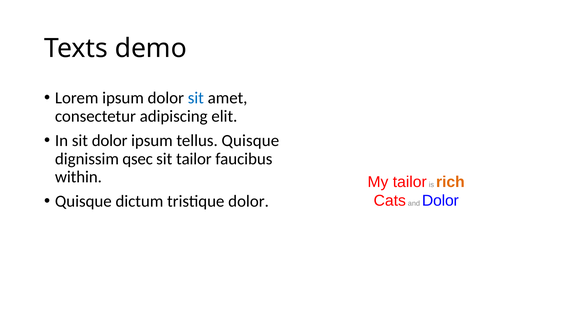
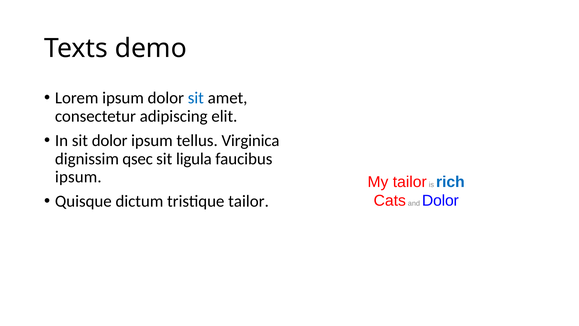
tellus Quisque: Quisque -> Virginica (251, 140)
sit tailor: tailor -> ligula (194, 159)
within: within -> ipsum (78, 177)
rich colour: orange -> blue (450, 182)
tristique dolor: dolor -> tailor (249, 201)
